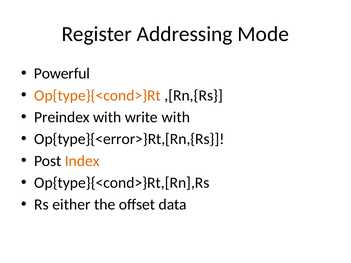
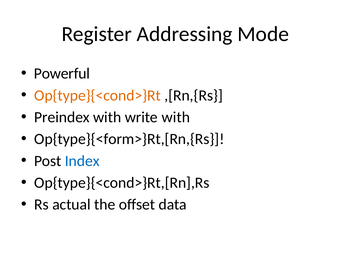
Op{type}{<error>}Rt,[Rn,{Rs: Op{type}{<error>}Rt,[Rn,{Rs -> Op{type}{<form>}Rt,[Rn,{Rs (129, 139)
Index colour: orange -> blue (82, 161)
either: either -> actual (71, 205)
